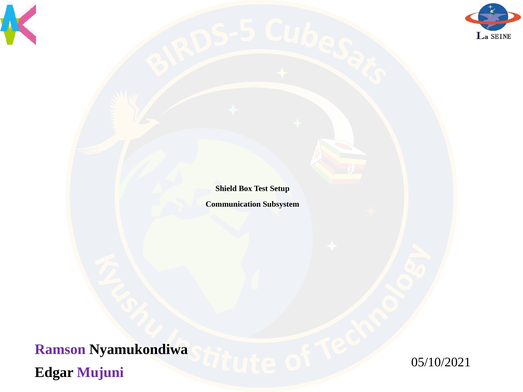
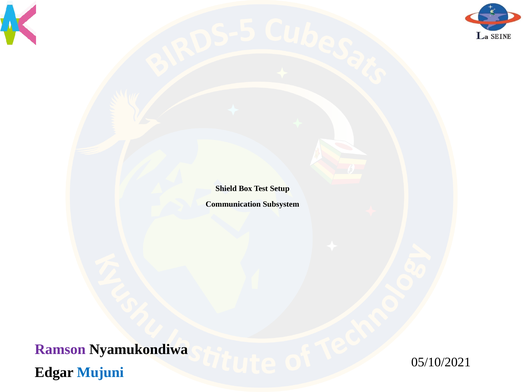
Mujuni colour: purple -> blue (100, 373)
